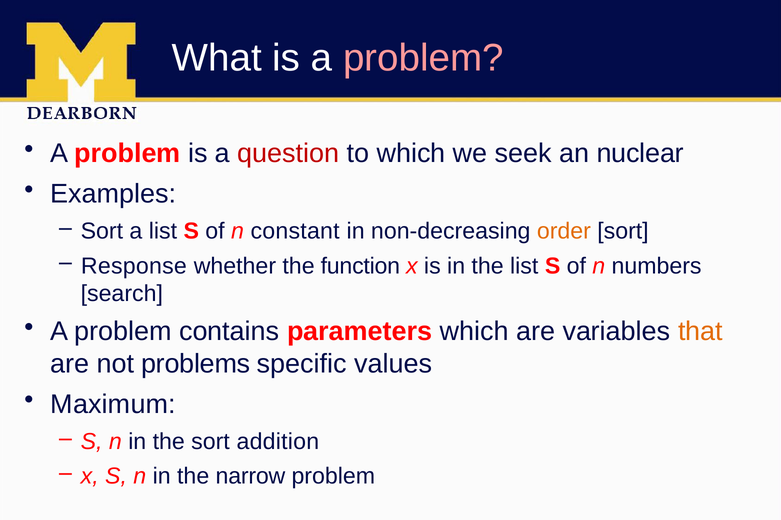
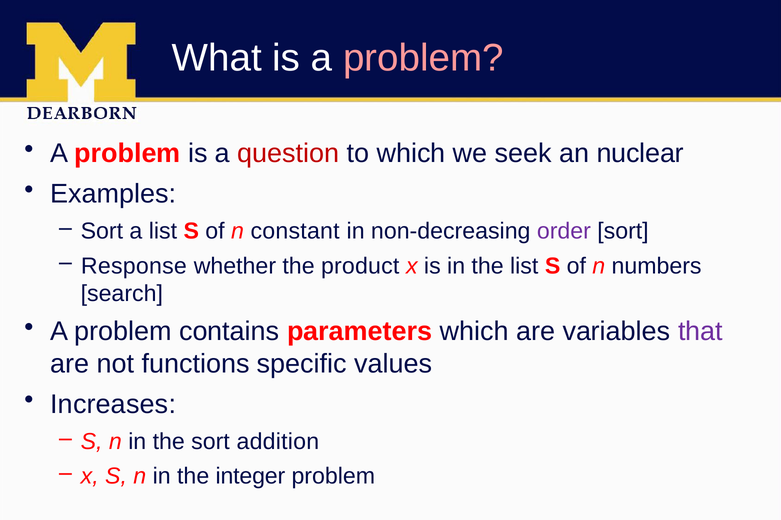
order colour: orange -> purple (564, 232)
function: function -> product (360, 266)
that colour: orange -> purple (700, 332)
problems: problems -> functions (196, 364)
Maximum: Maximum -> Increases (113, 405)
narrow: narrow -> integer (250, 477)
